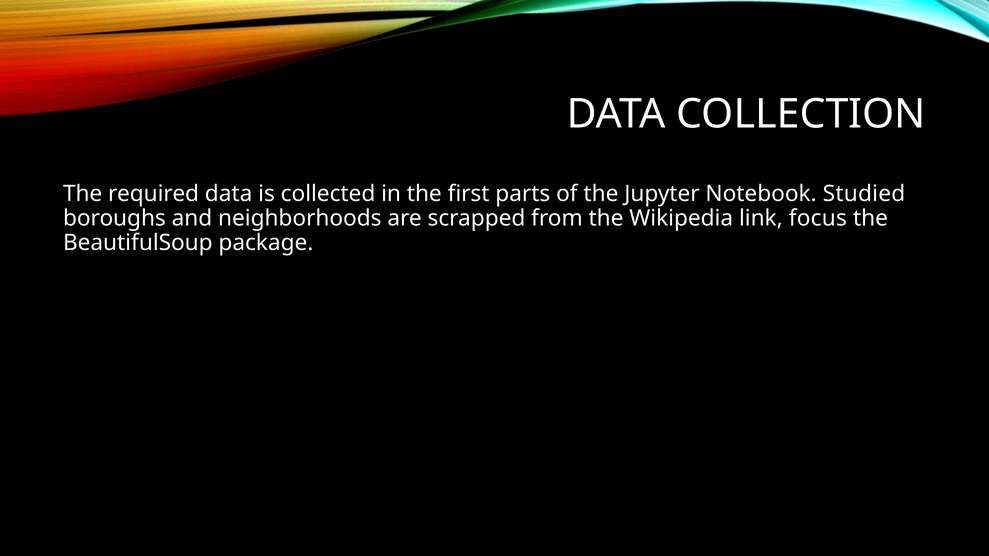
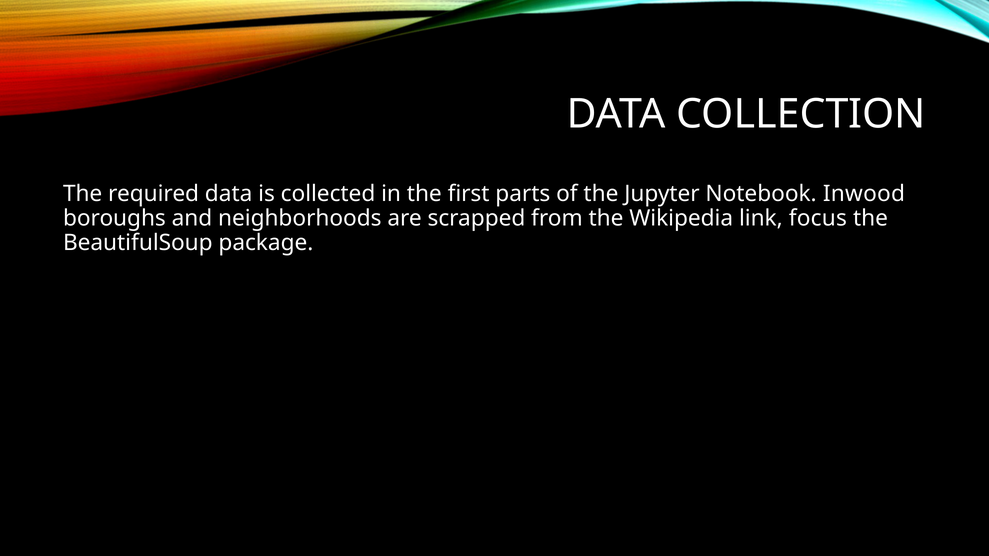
Studied: Studied -> Inwood (864, 194)
